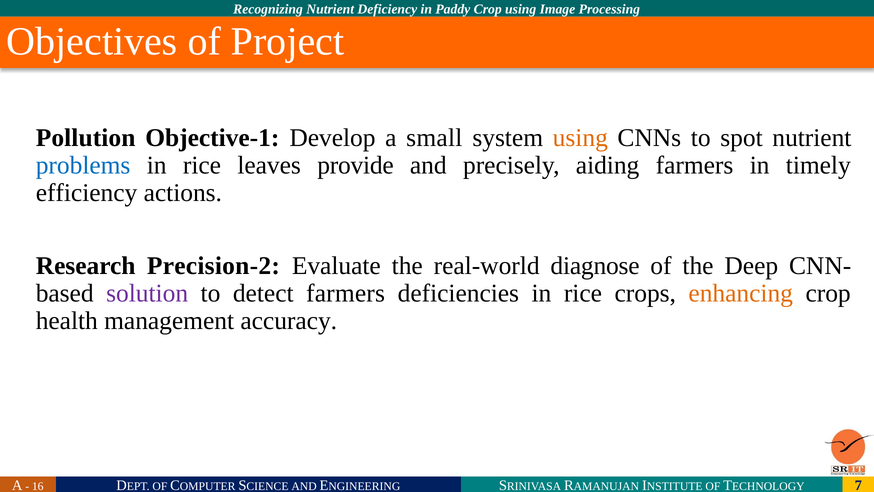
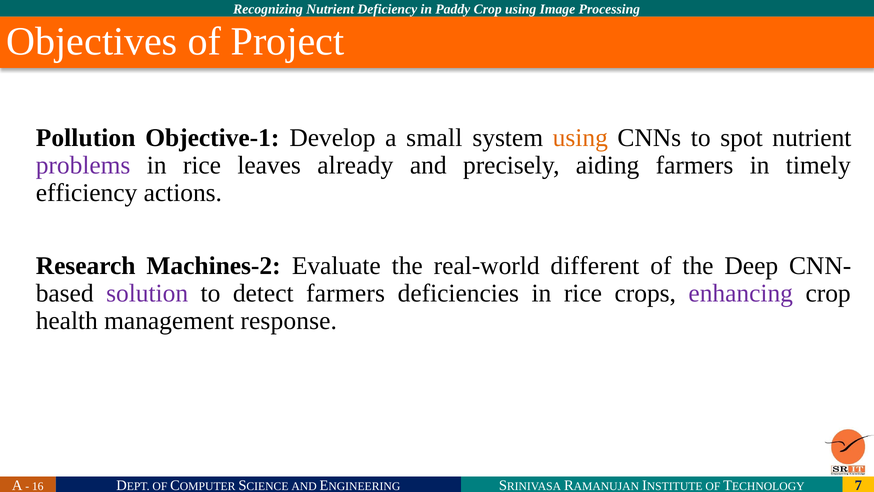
problems colour: blue -> purple (83, 165)
provide: provide -> already (355, 165)
Precision-2: Precision-2 -> Machines-2 (214, 266)
diagnose: diagnose -> different (595, 266)
enhancing colour: orange -> purple (741, 293)
accuracy: accuracy -> response (289, 321)
